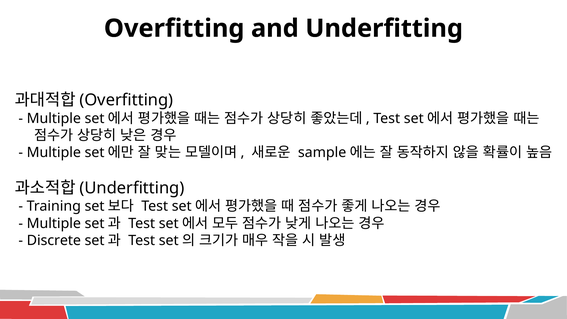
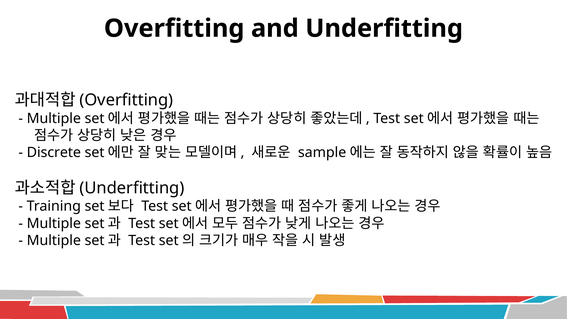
Multiple: Multiple -> Discrete (54, 152)
Discrete: Discrete -> Multiple (54, 240)
